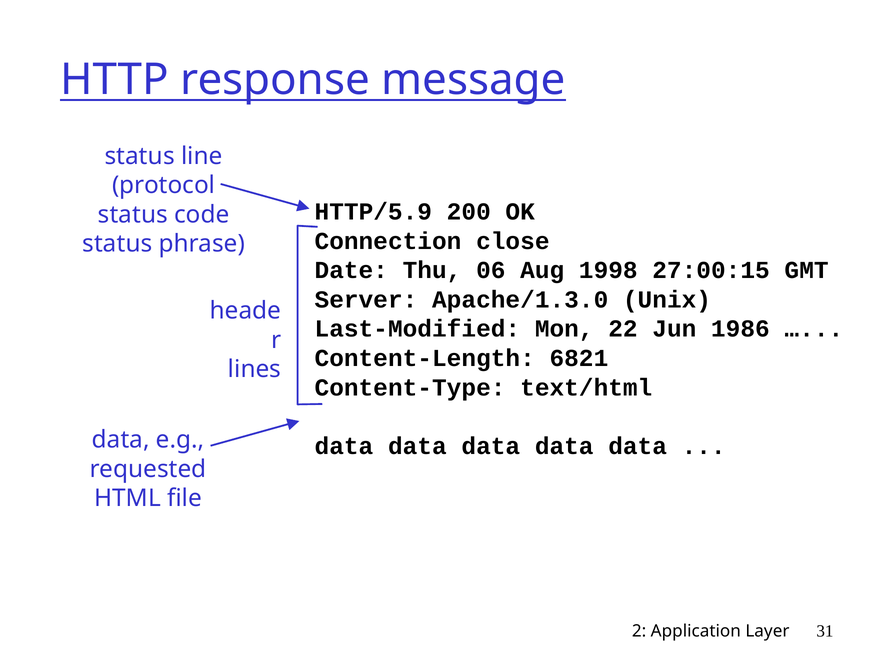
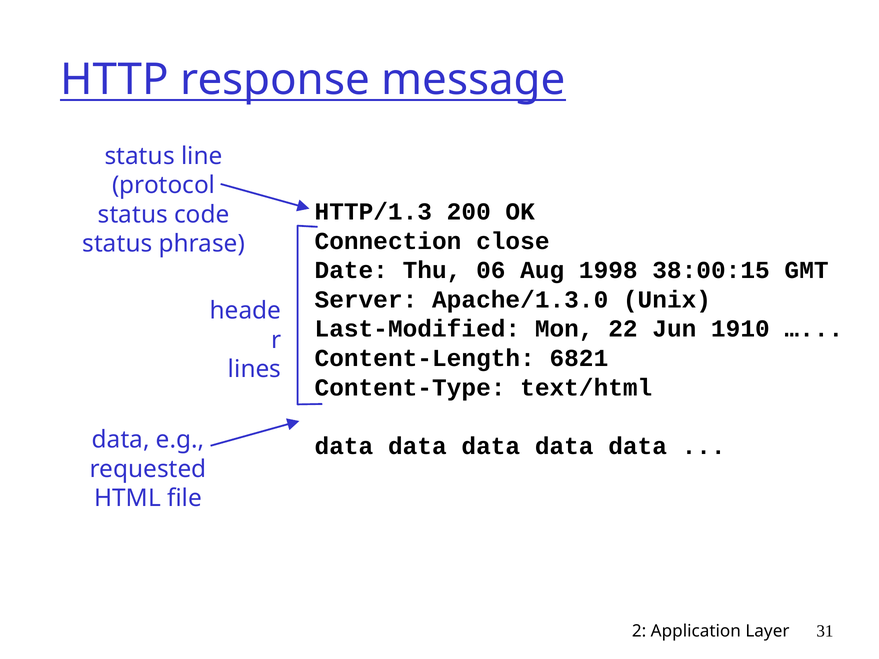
HTTP/5.9: HTTP/5.9 -> HTTP/1.3 (373, 212)
27:00:15: 27:00:15 -> 38:00:15 (711, 270)
1986: 1986 -> 1910 (740, 329)
